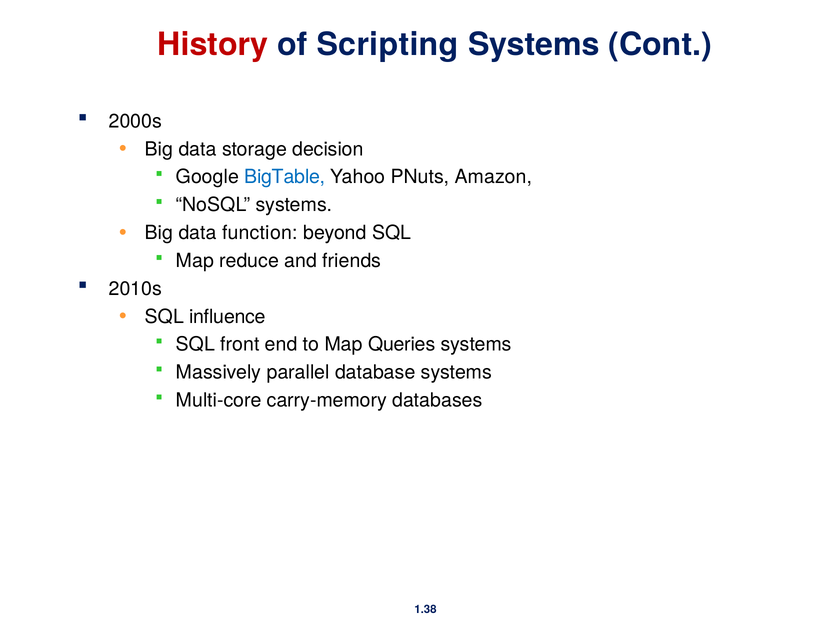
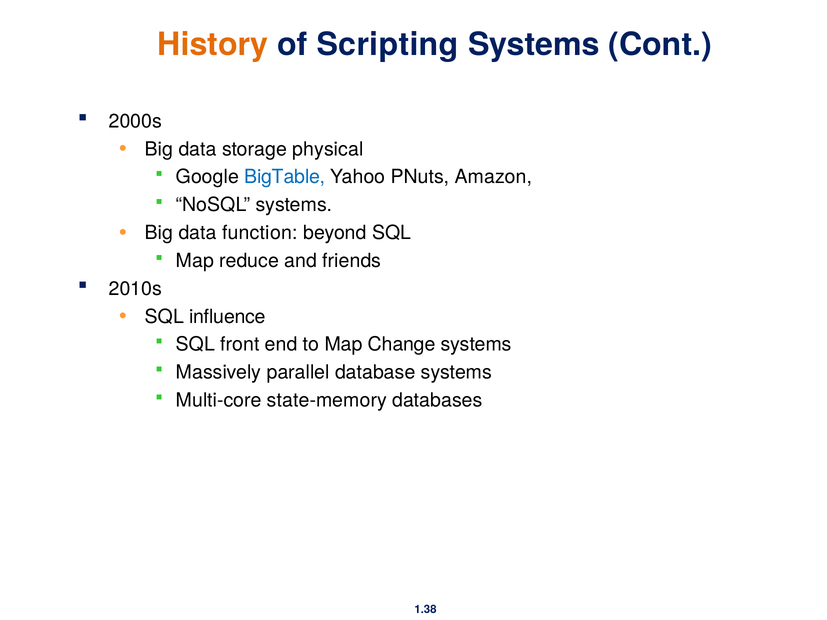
History colour: red -> orange (213, 45)
decision: decision -> physical (328, 149)
Queries: Queries -> Change (402, 345)
carry-memory: carry-memory -> state-memory (327, 401)
